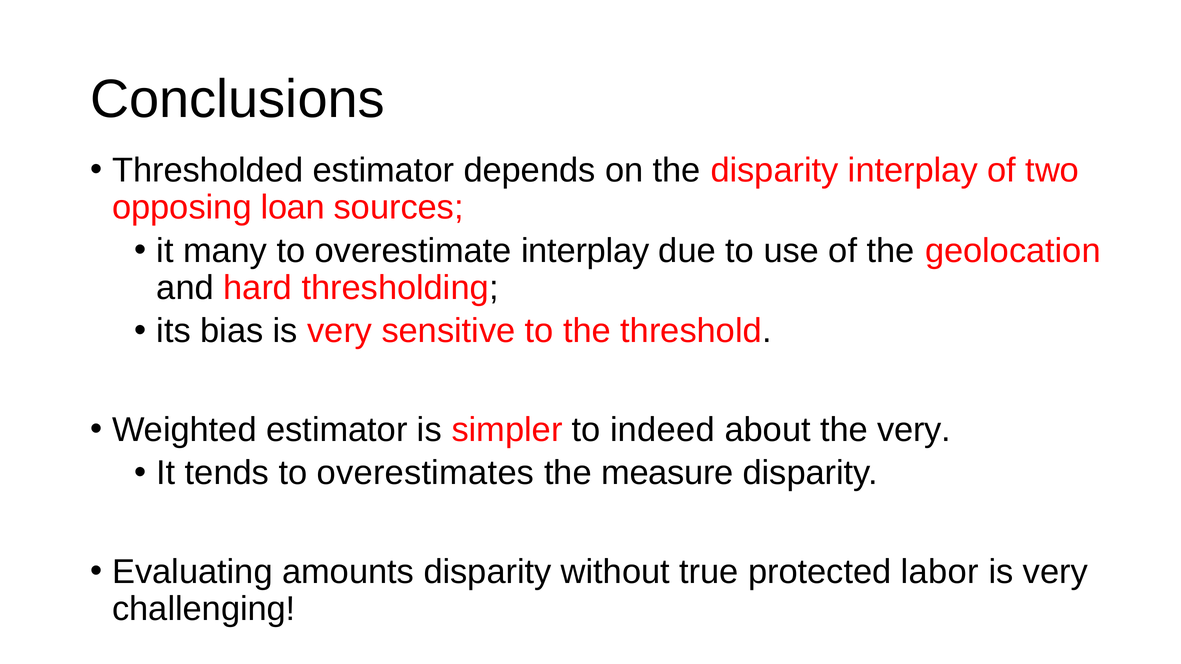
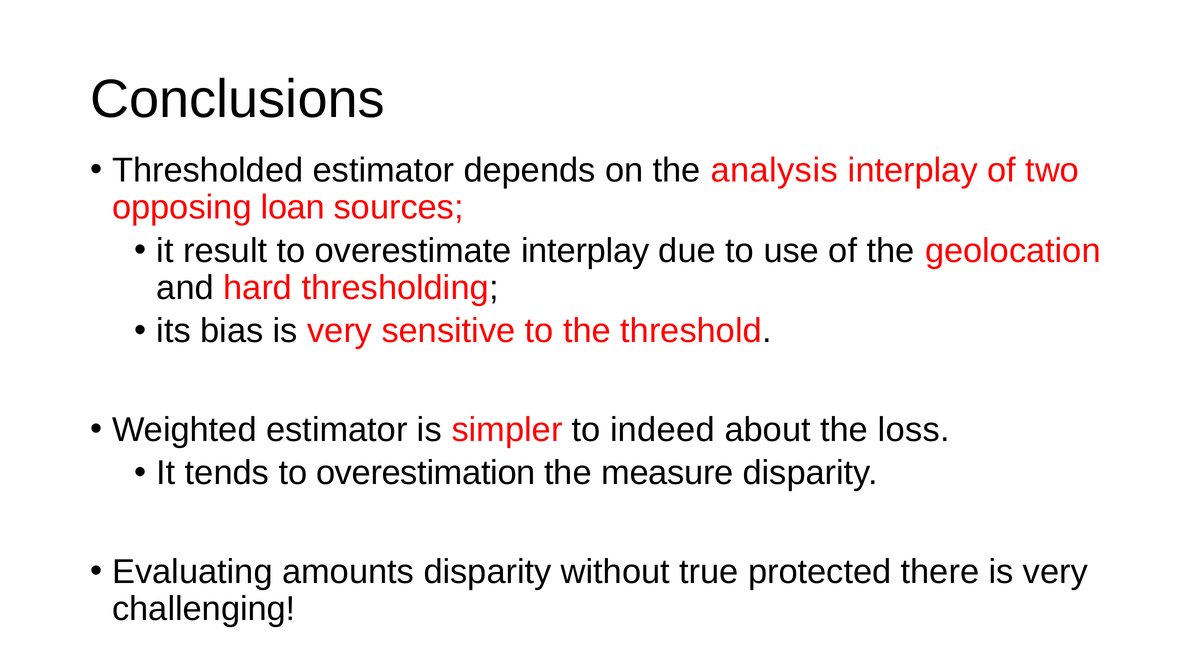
the disparity: disparity -> analysis (774, 170)
many: many -> result (225, 251)
the very: very -> loss (914, 430)
overestimates: overestimates -> overestimation (426, 473)
labor: labor -> there (940, 572)
